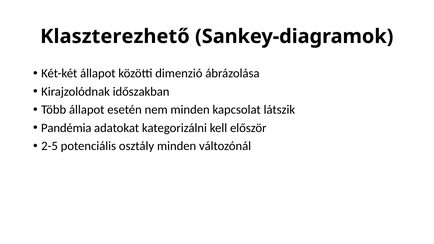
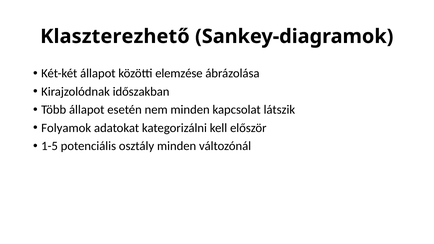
dimenzió: dimenzió -> elemzése (179, 73)
Pandémia: Pandémia -> Folyamok (66, 128)
2-5: 2-5 -> 1-5 (50, 146)
